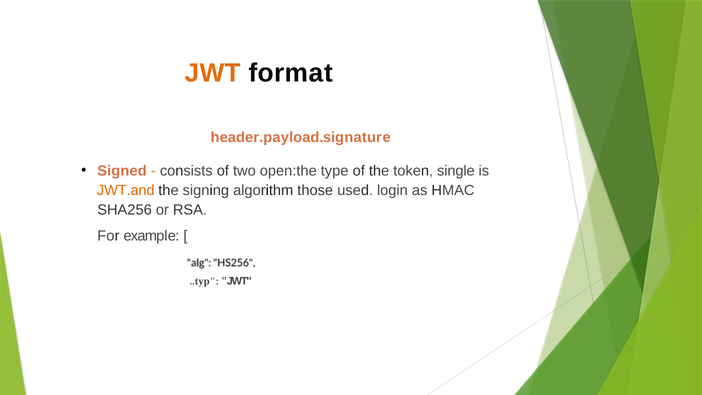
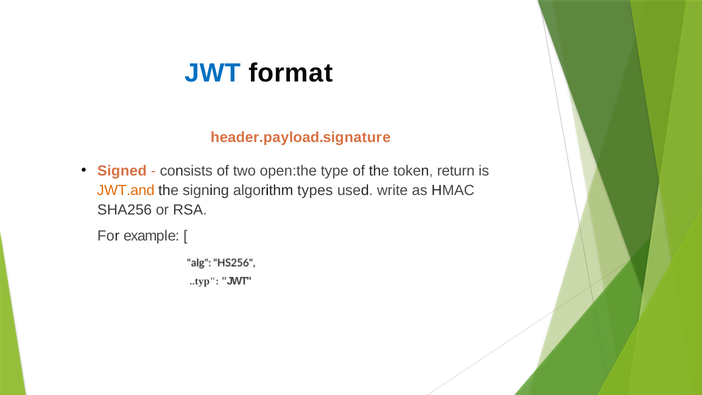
JWT colour: orange -> blue (213, 73)
single: single -> return (456, 171)
those: those -> types (315, 190)
login: login -> write (392, 190)
